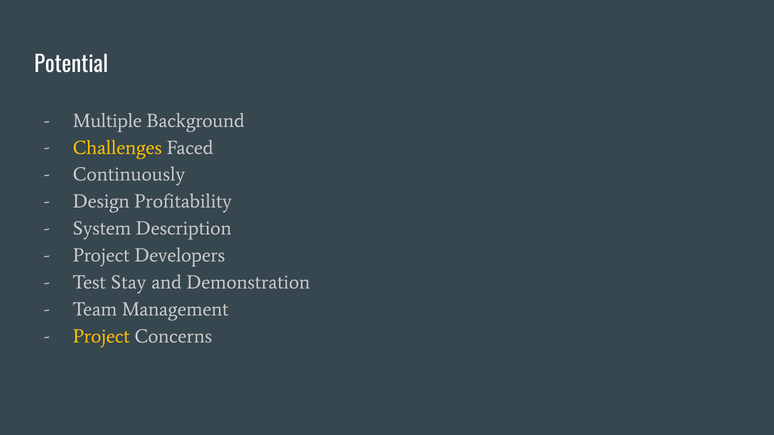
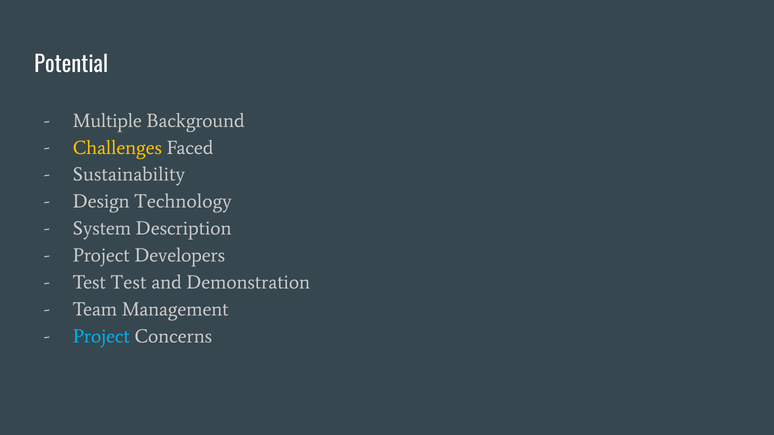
Continuously: Continuously -> Sustainability (129, 175)
Profitability: Profitability -> Technology (183, 202)
Test Stay: Stay -> Test (129, 283)
Project colour: yellow -> light blue (101, 337)
